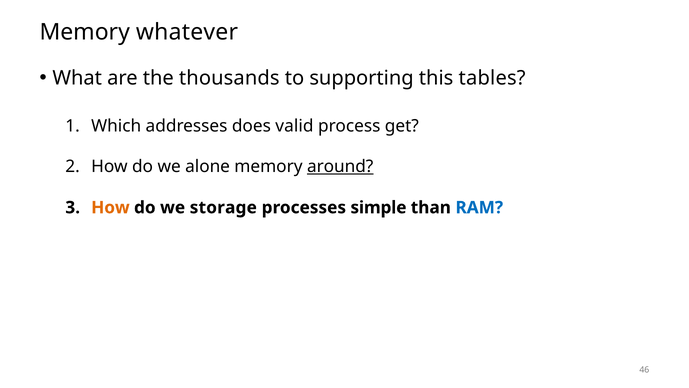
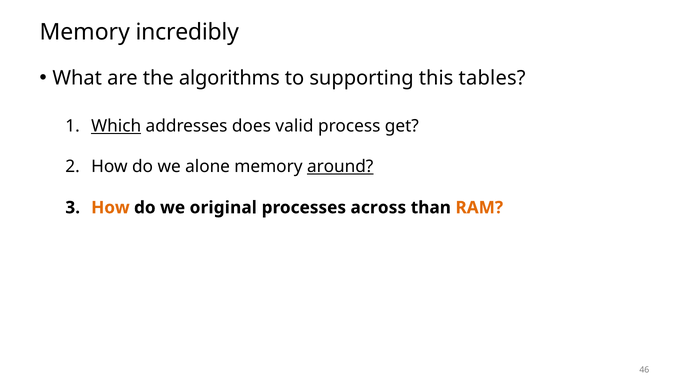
whatever: whatever -> incredibly (187, 32)
thousands: thousands -> algorithms (229, 78)
Which underline: none -> present (116, 126)
storage: storage -> original (223, 207)
simple: simple -> across (378, 207)
RAM colour: blue -> orange (479, 207)
